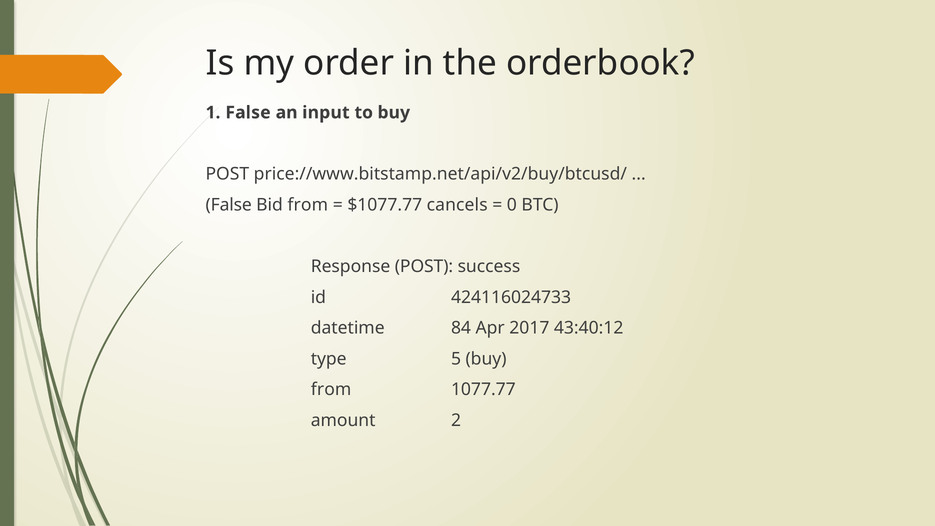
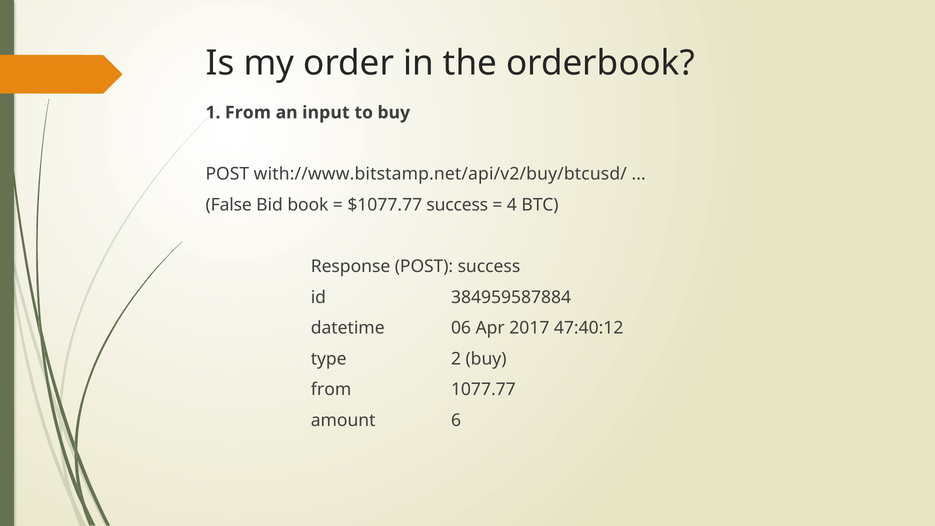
1 False: False -> From (248, 113)
price://www.bitstamp.net/api/v2/buy/btcusd/: price://www.bitstamp.net/api/v2/buy/btcusd/ -> with://www.bitstamp.net/api/v2/buy/btcusd/ (440, 174)
Bid from: from -> book (308, 205)
$1077.77 cancels: cancels -> success (457, 205)
0: 0 -> 4 (512, 205)
424116024733: 424116024733 -> 384959587884 (511, 297)
84: 84 -> 06 (461, 328)
43:40:12: 43:40:12 -> 47:40:12 (589, 328)
5: 5 -> 2 (456, 359)
2: 2 -> 6 (456, 420)
